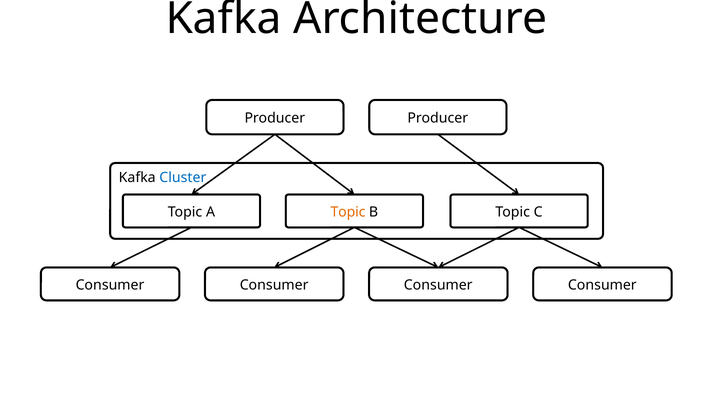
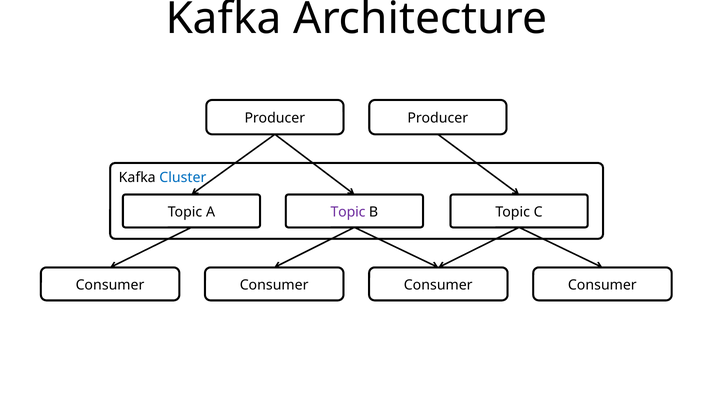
Topic colour: orange -> purple (348, 212)
